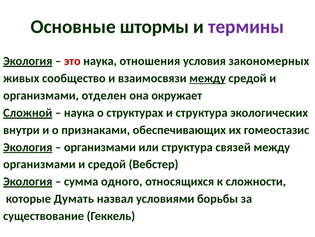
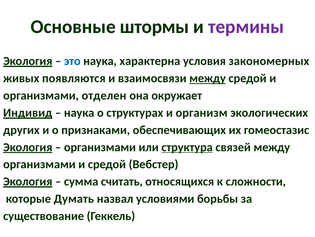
это colour: red -> blue (72, 61)
отношения: отношения -> характерна (150, 61)
сообщество: сообщество -> появляются (74, 78)
Сложной: Сложной -> Индивид (28, 112)
и структура: структура -> организм (202, 112)
внутри: внутри -> других (21, 130)
структура underline: none -> present (187, 147)
одного: одного -> считать (122, 181)
